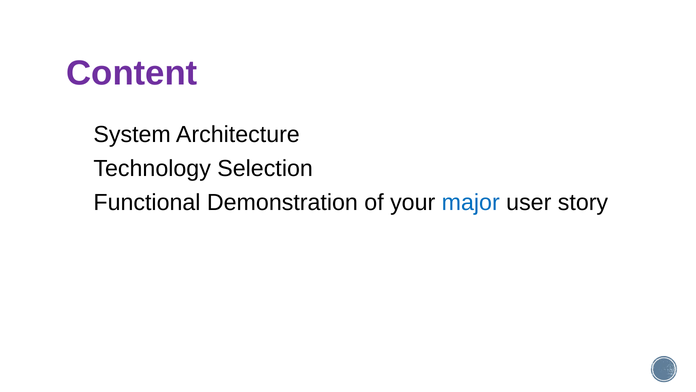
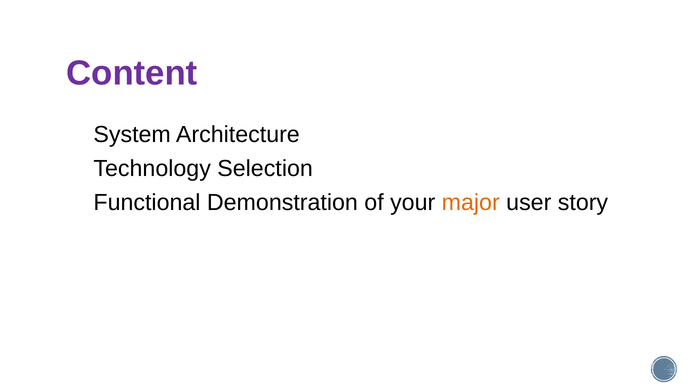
major colour: blue -> orange (471, 202)
